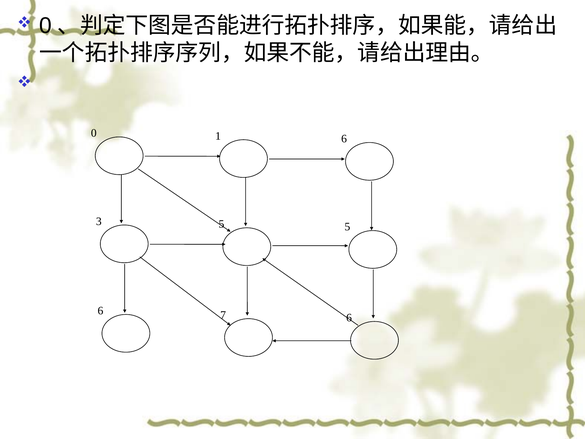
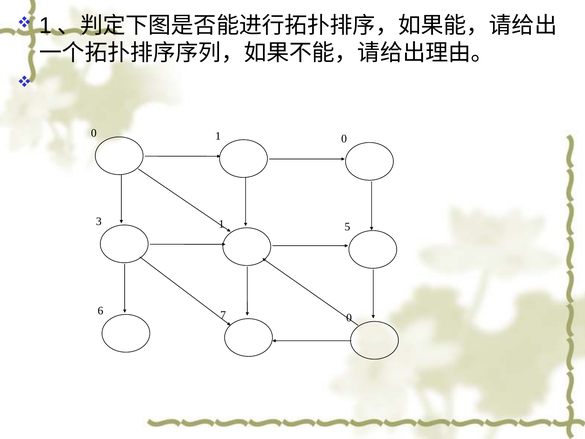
0: 0 -> 1 (46, 26)
1 6: 6 -> 0 (344, 139)
3 5: 5 -> 1 (221, 224)
7 6: 6 -> 0 (349, 318)
